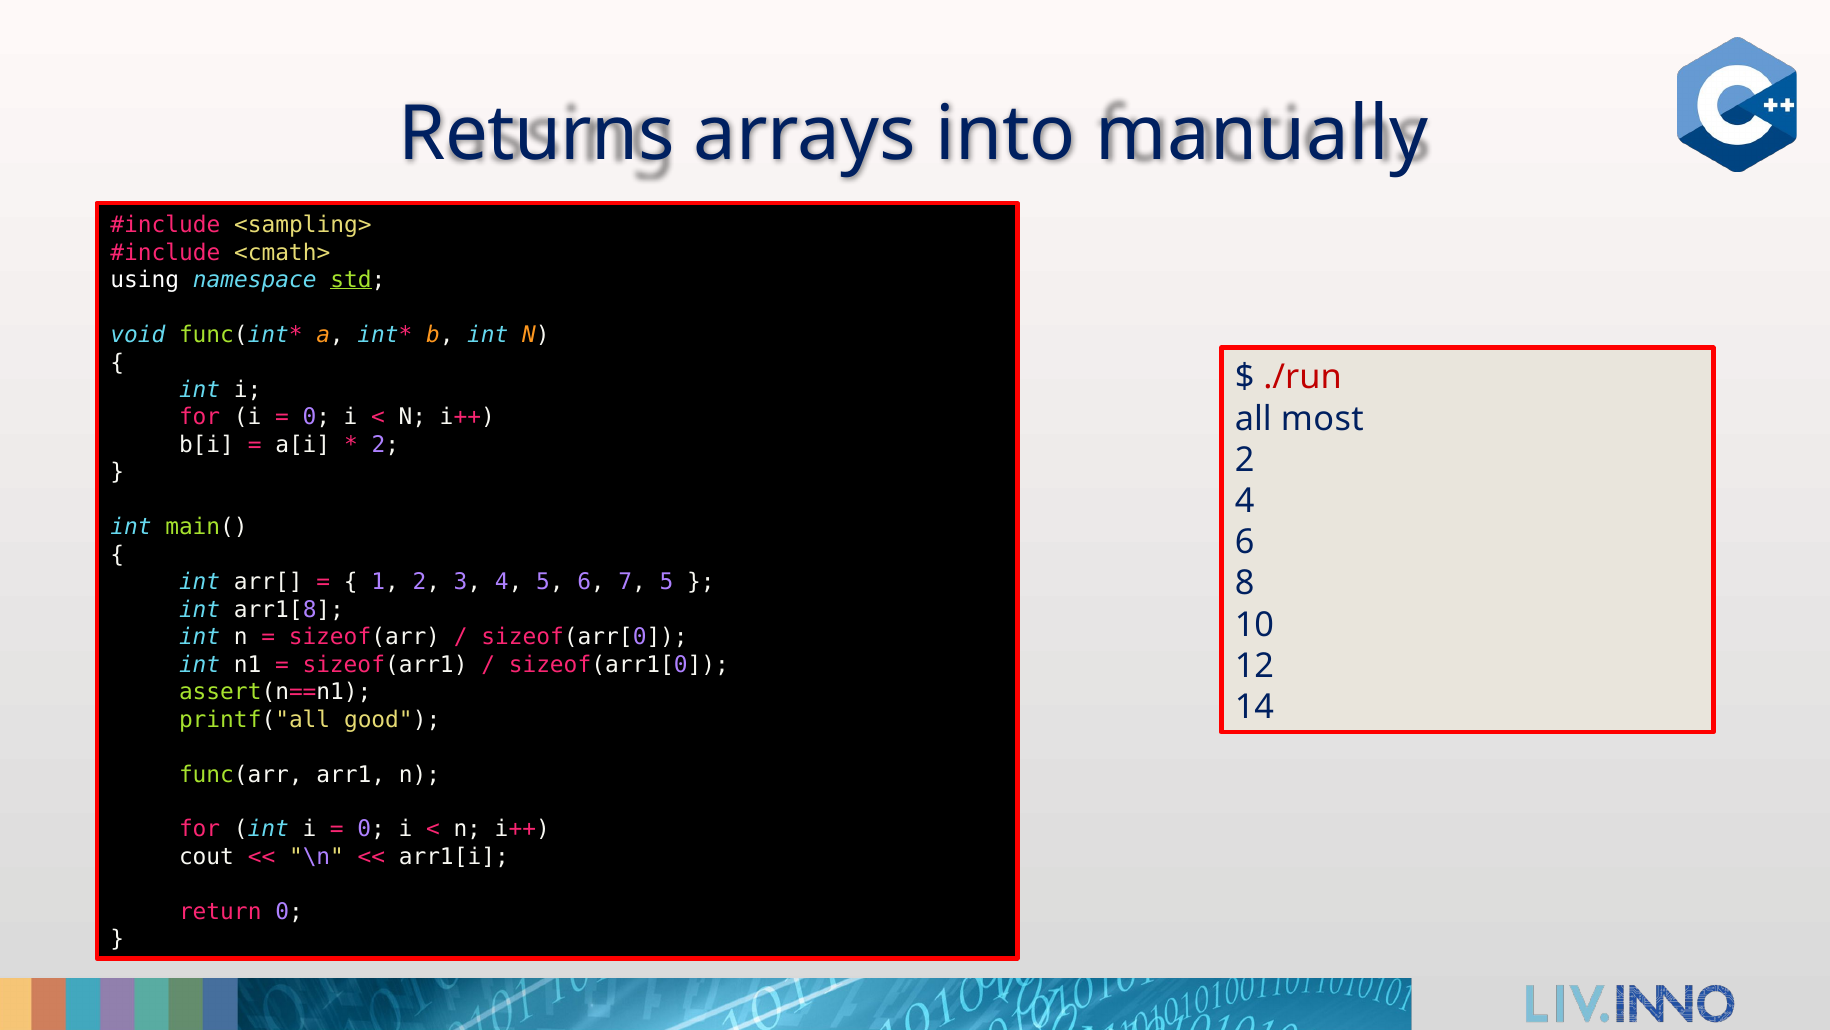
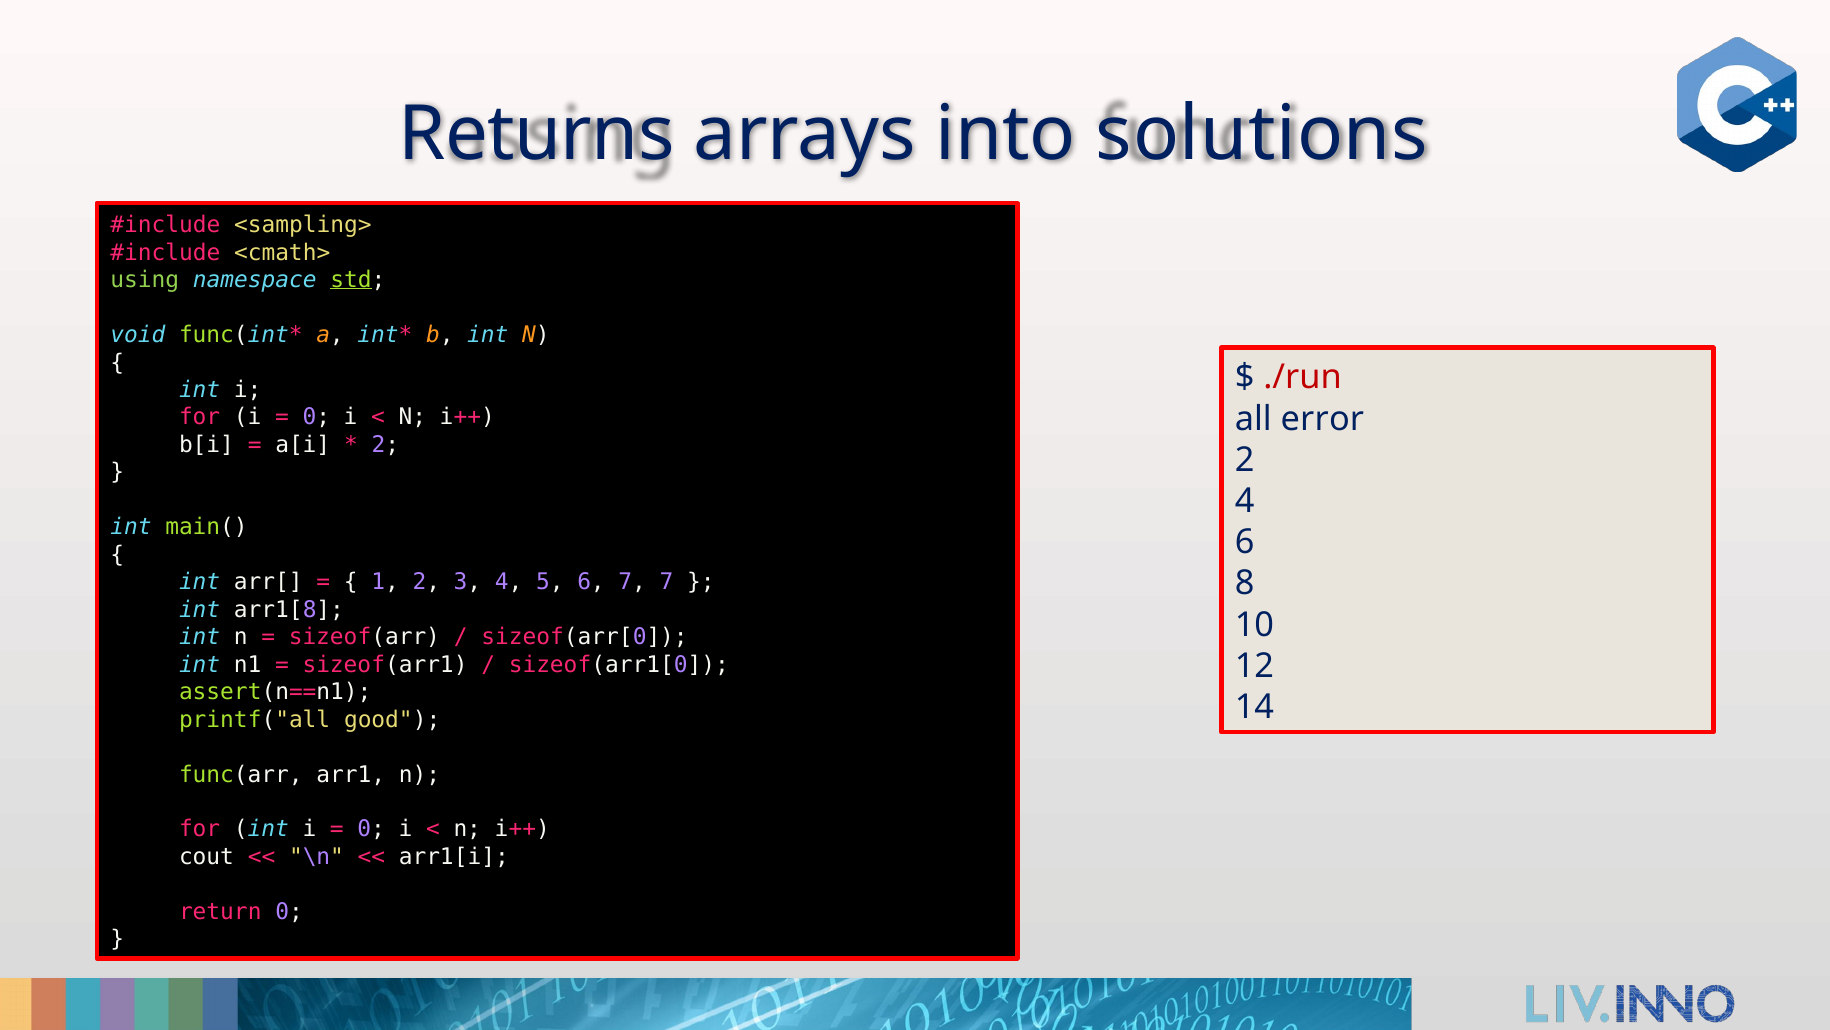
manually: manually -> solutions (1262, 134)
using colour: white -> light green (145, 280)
most: most -> error (1322, 418)
7 5: 5 -> 7 (666, 582)
